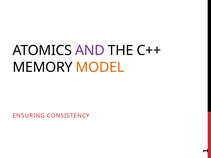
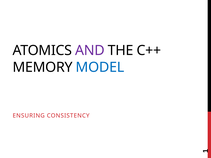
MODEL colour: orange -> blue (100, 67)
